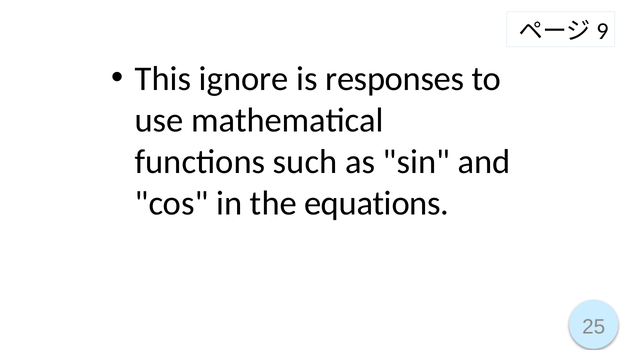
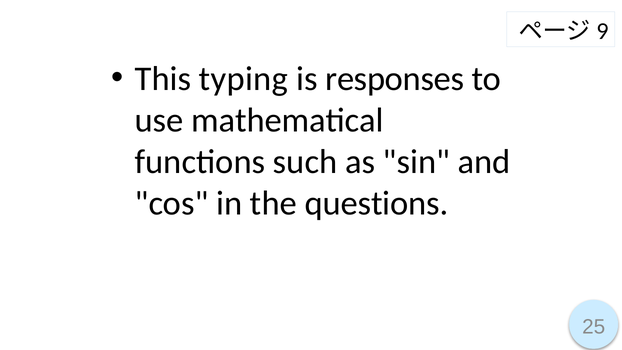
ignore: ignore -> typing (244, 79)
equations: equations -> questions (377, 203)
